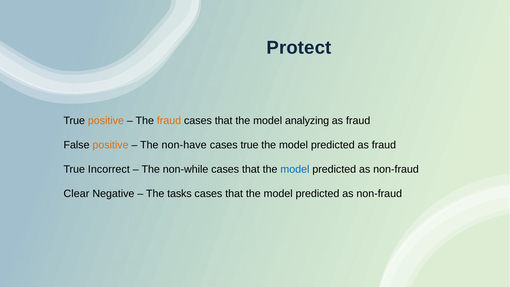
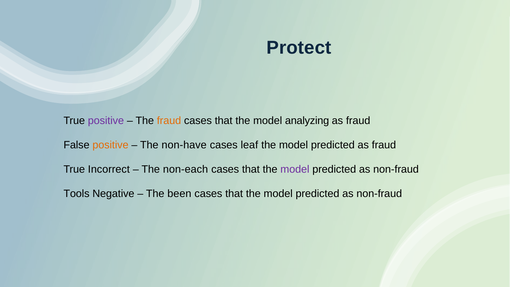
positive colour: orange -> purple (106, 121)
cases true: true -> leaf (249, 145)
non-while: non-while -> non-each (186, 169)
model colour: blue -> purple (295, 169)
Clear: Clear -> Tools (77, 193)
tasks: tasks -> been (179, 193)
